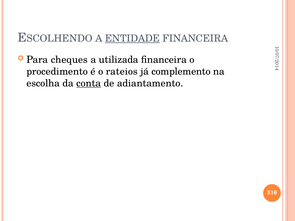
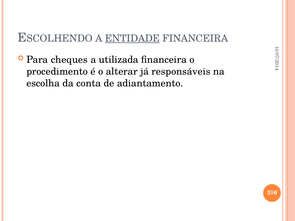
rateios: rateios -> alterar (122, 71)
complemento: complemento -> responsáveis (181, 71)
conta underline: present -> none (89, 83)
